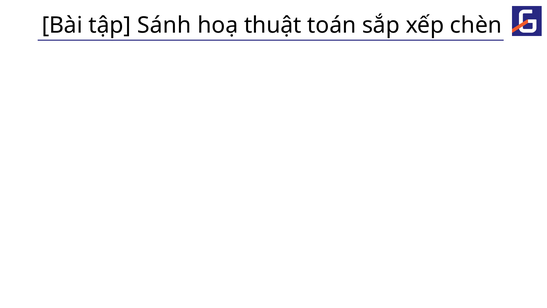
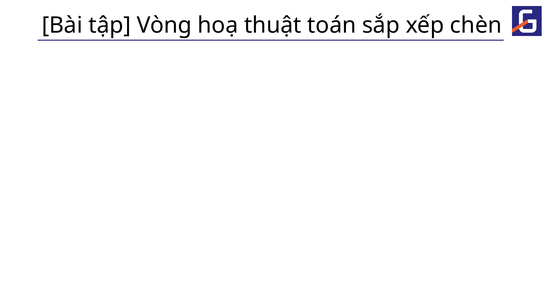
Sánh: Sánh -> Vòng (164, 25)
